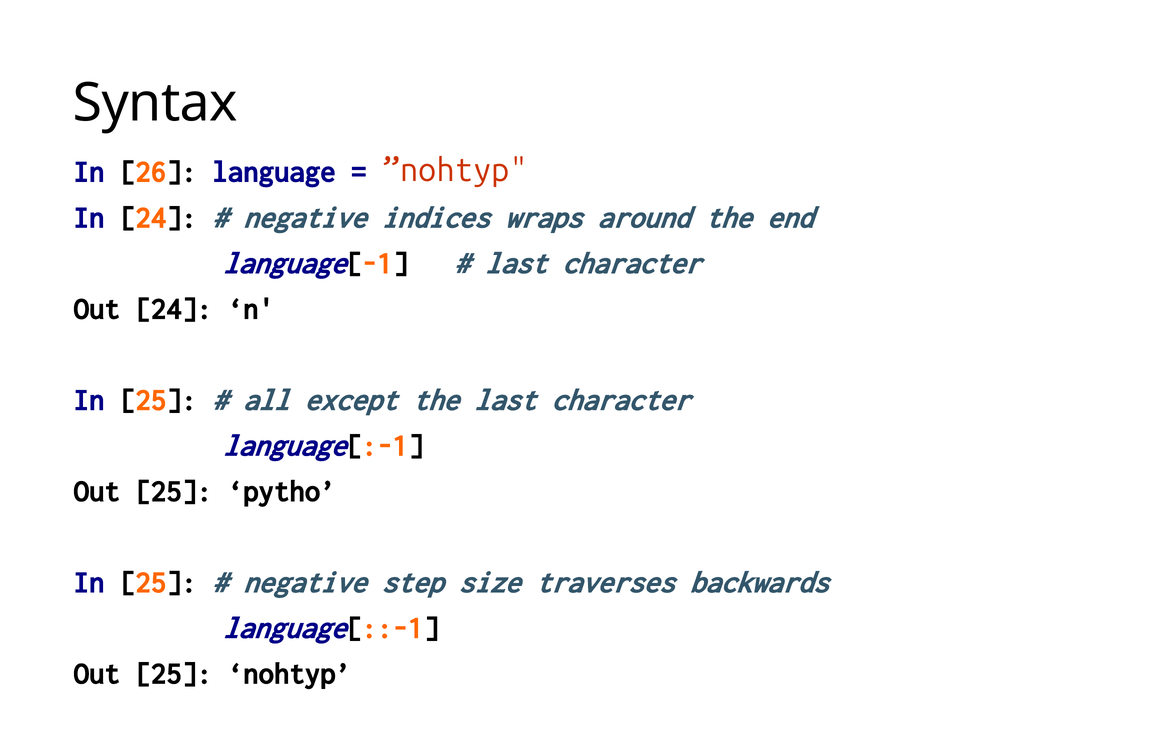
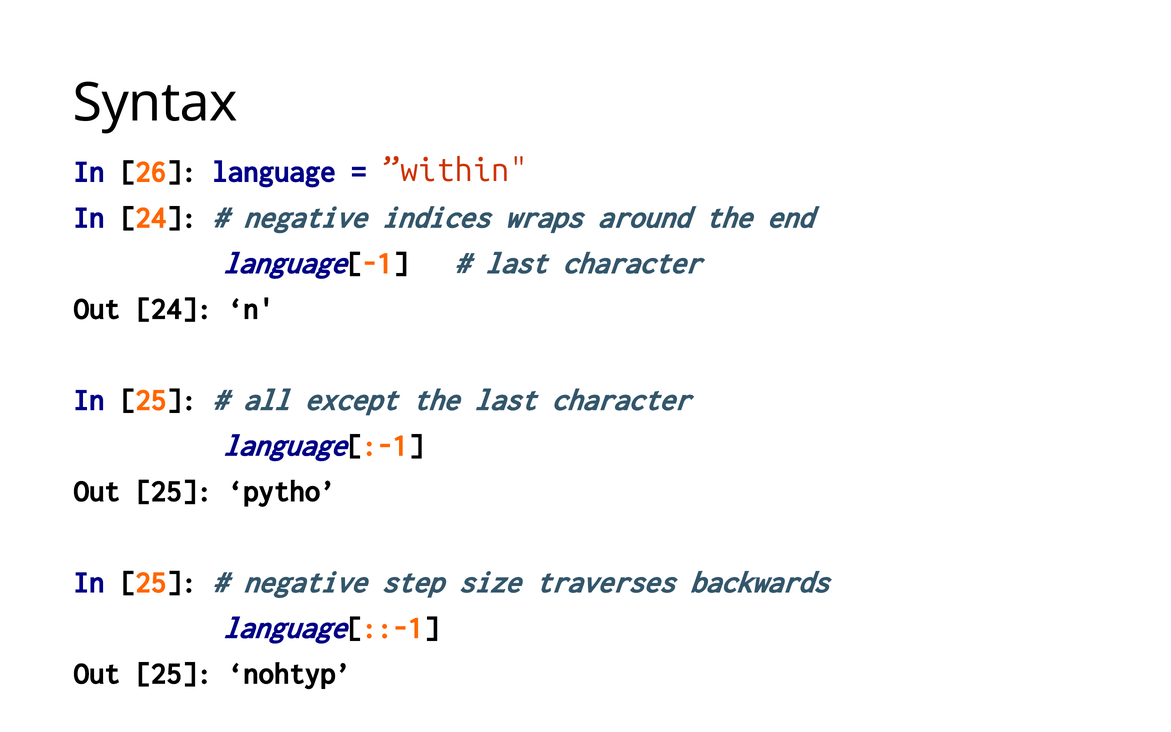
”nohtyp: ”nohtyp -> ”within (455, 171)
